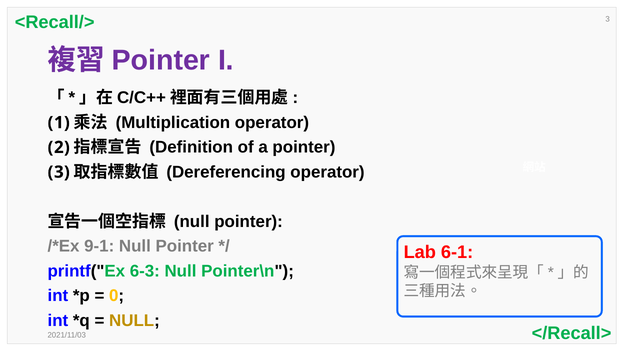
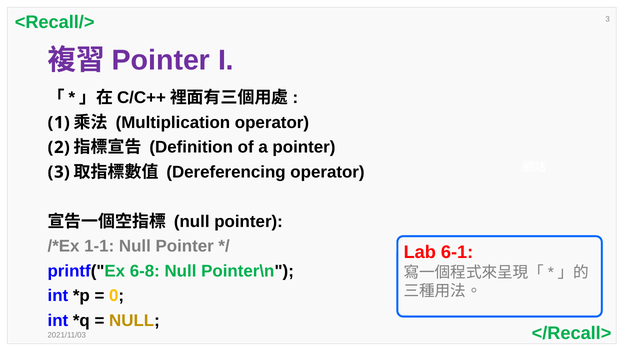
9-1: 9-1 -> 1-1 (99, 246)
6-3: 6-3 -> 6-8 (145, 271)
